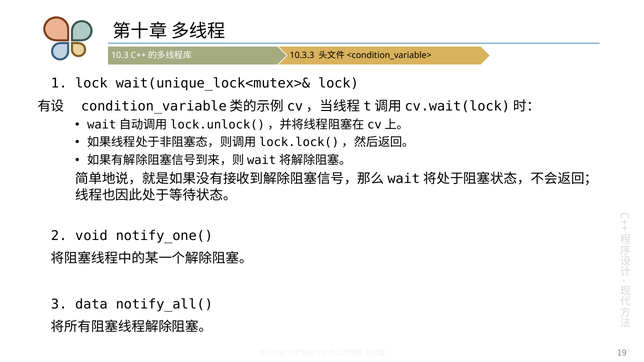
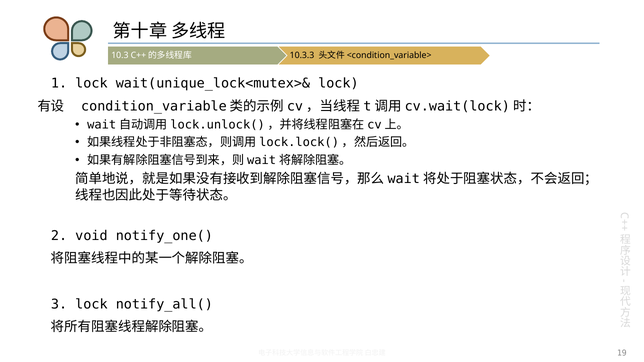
3 data: data -> lock (91, 304)
